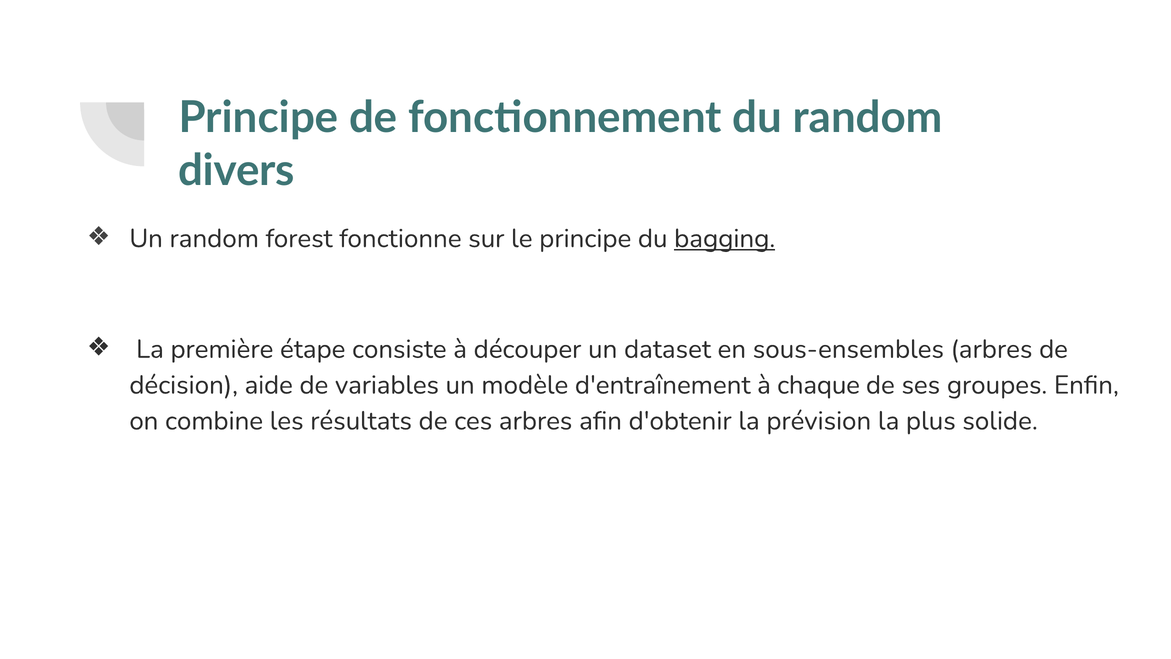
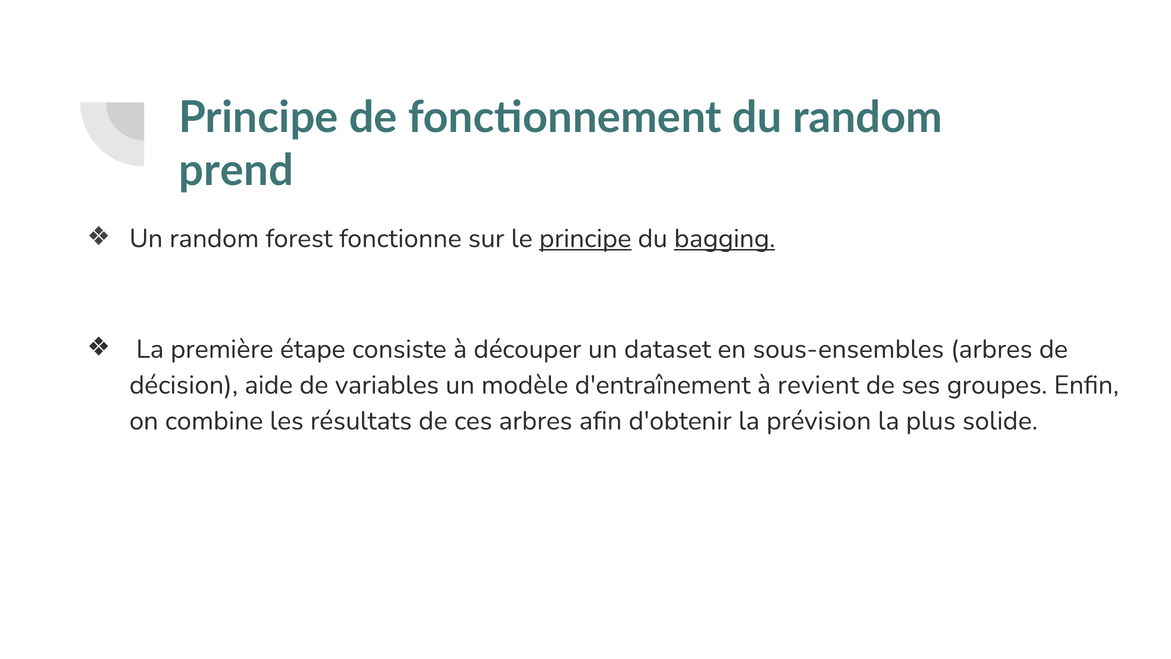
divers: divers -> prend (236, 171)
principe underline: none -> present (585, 238)
chaque: chaque -> revient (818, 385)
